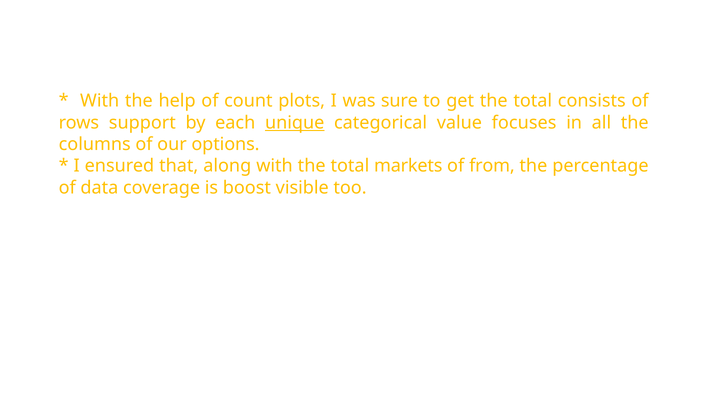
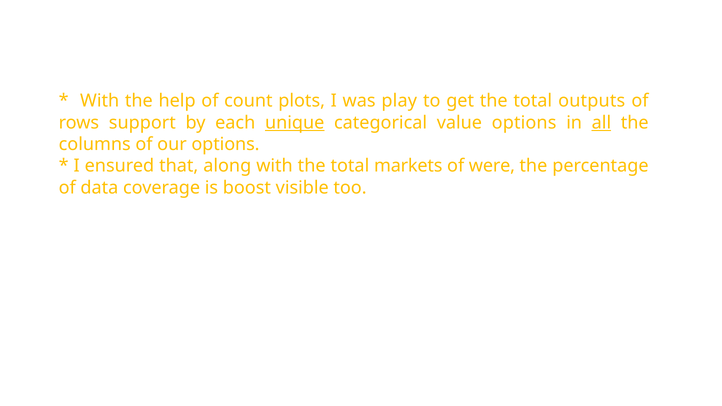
sure: sure -> play (399, 101)
consists: consists -> outputs (592, 101)
value focuses: focuses -> options (524, 123)
all underline: none -> present (601, 123)
from: from -> were (492, 166)
